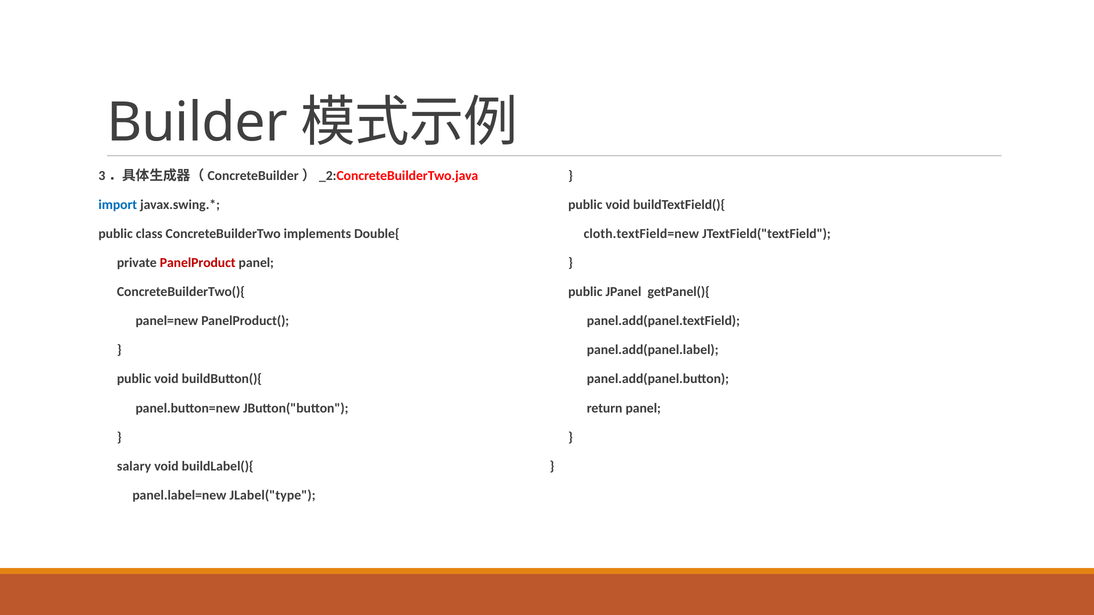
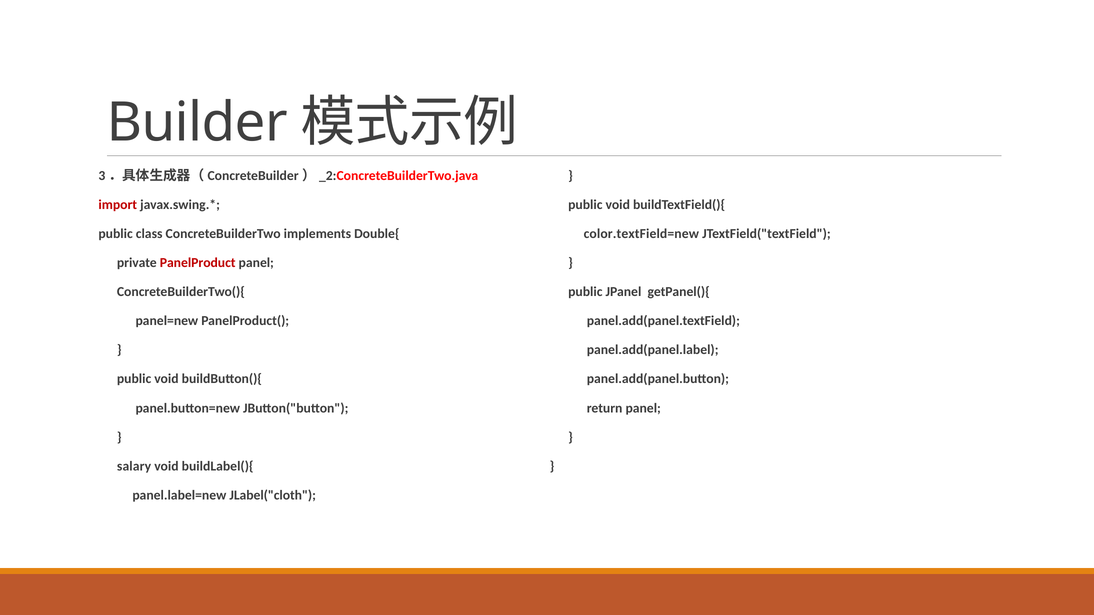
import colour: blue -> red (118, 205)
cloth.textField=new: cloth.textField=new -> color.textField=new (641, 234)
JLabel("type: JLabel("type -> JLabel("cloth (273, 496)
